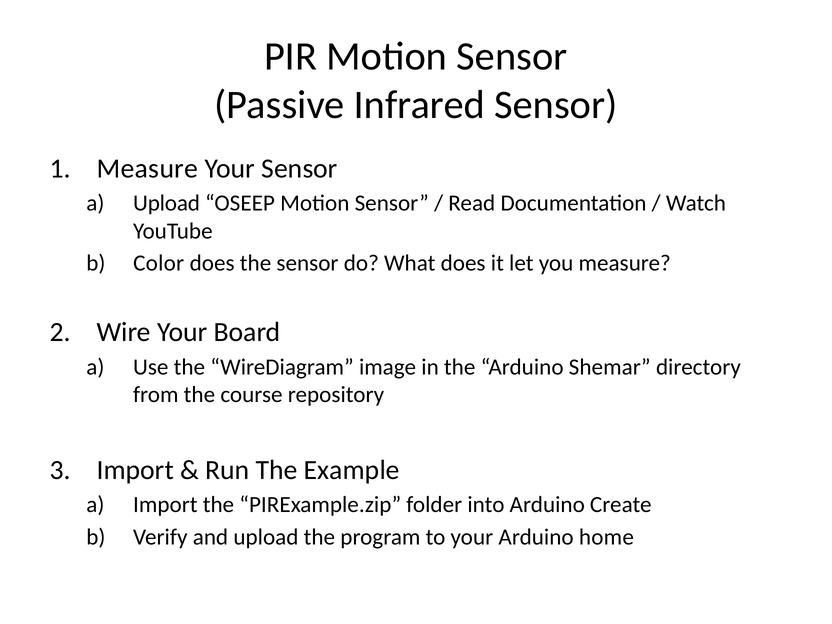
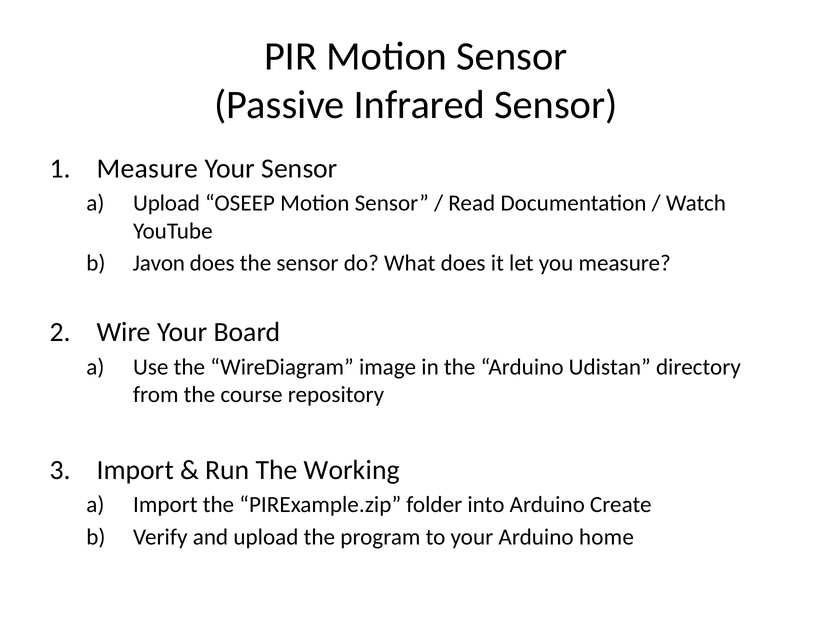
Color: Color -> Javon (159, 263)
Shemar: Shemar -> Udistan (610, 367)
Example: Example -> Working (352, 470)
